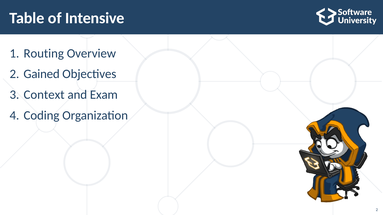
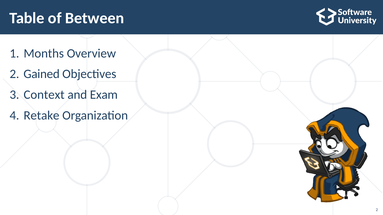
Intensive: Intensive -> Between (95, 18)
Routing: Routing -> Months (44, 53)
Coding: Coding -> Retake (41, 116)
